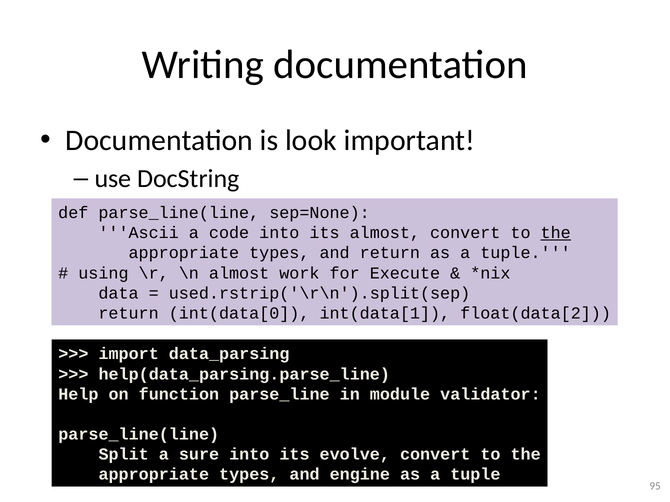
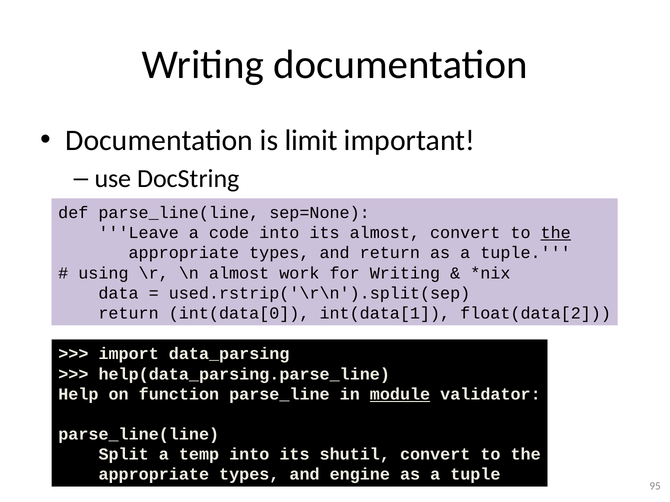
look: look -> limit (311, 141)
Ascii: Ascii -> Leave (139, 233)
for Execute: Execute -> Writing (405, 273)
module underline: none -> present (400, 395)
sure: sure -> temp (199, 455)
evolve: evolve -> shutil (355, 455)
